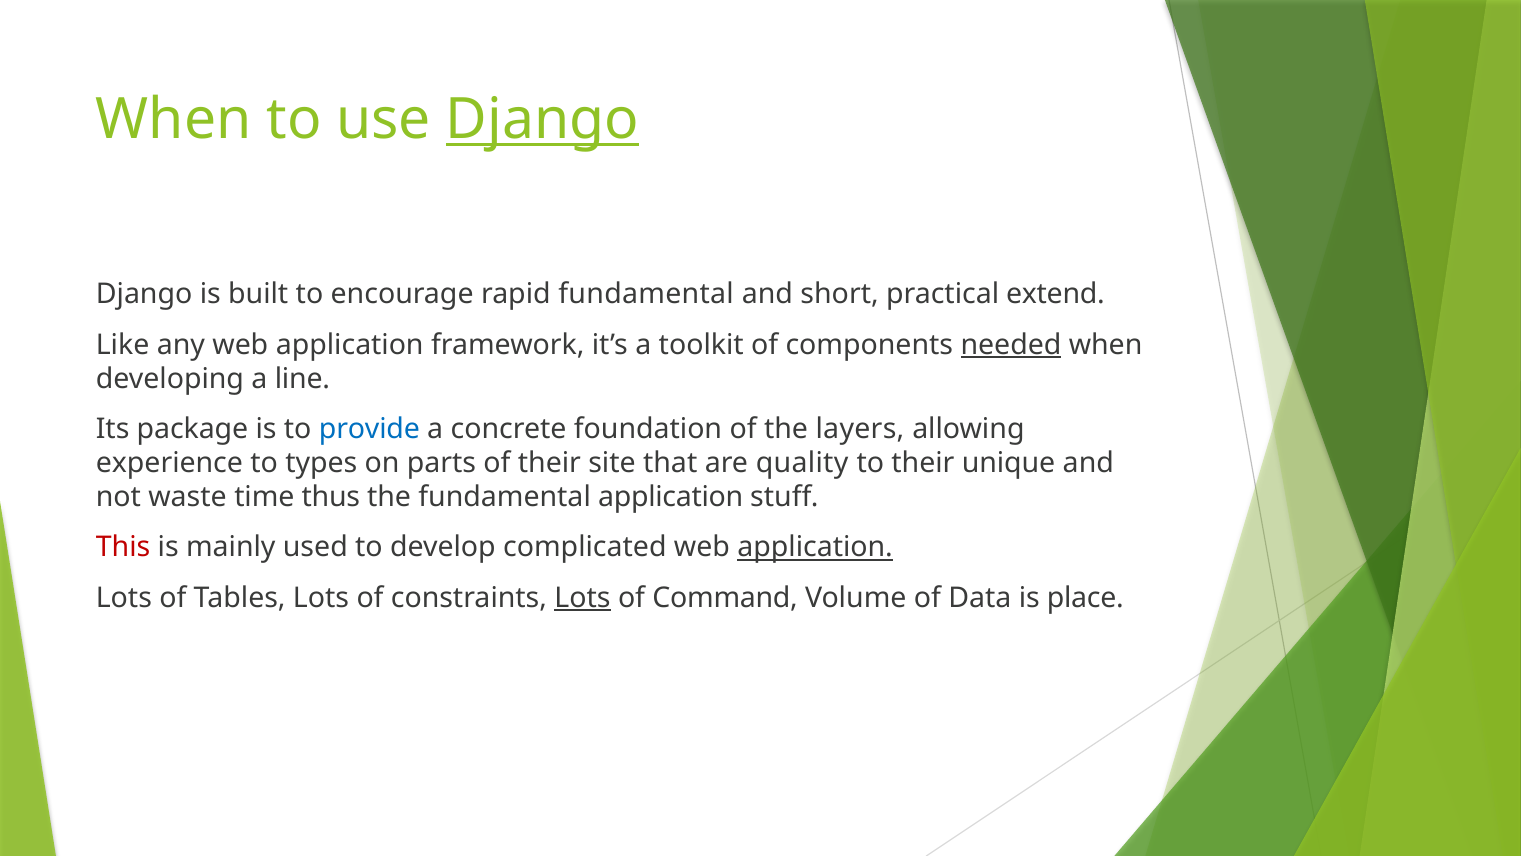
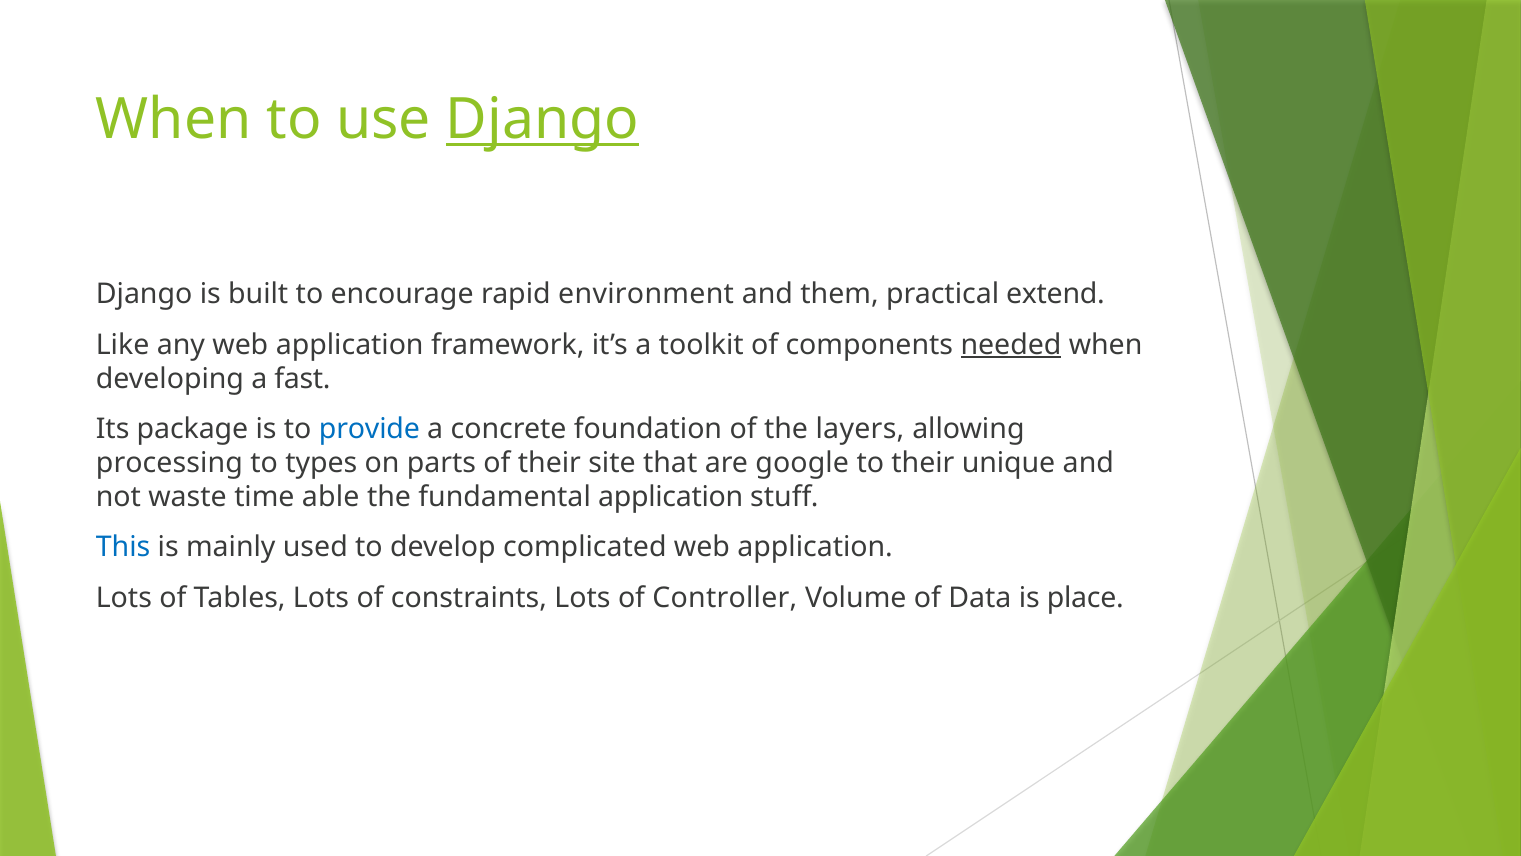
rapid fundamental: fundamental -> environment (646, 294)
short: short -> them (840, 294)
line: line -> fast (302, 379)
experience: experience -> processing (169, 463)
quality: quality -> google (802, 463)
thus: thus -> able (331, 497)
This colour: red -> blue (123, 547)
application underline: present -> none (815, 547)
Lots underline: present -> none (583, 597)
Command: Command -> Controller (725, 597)
